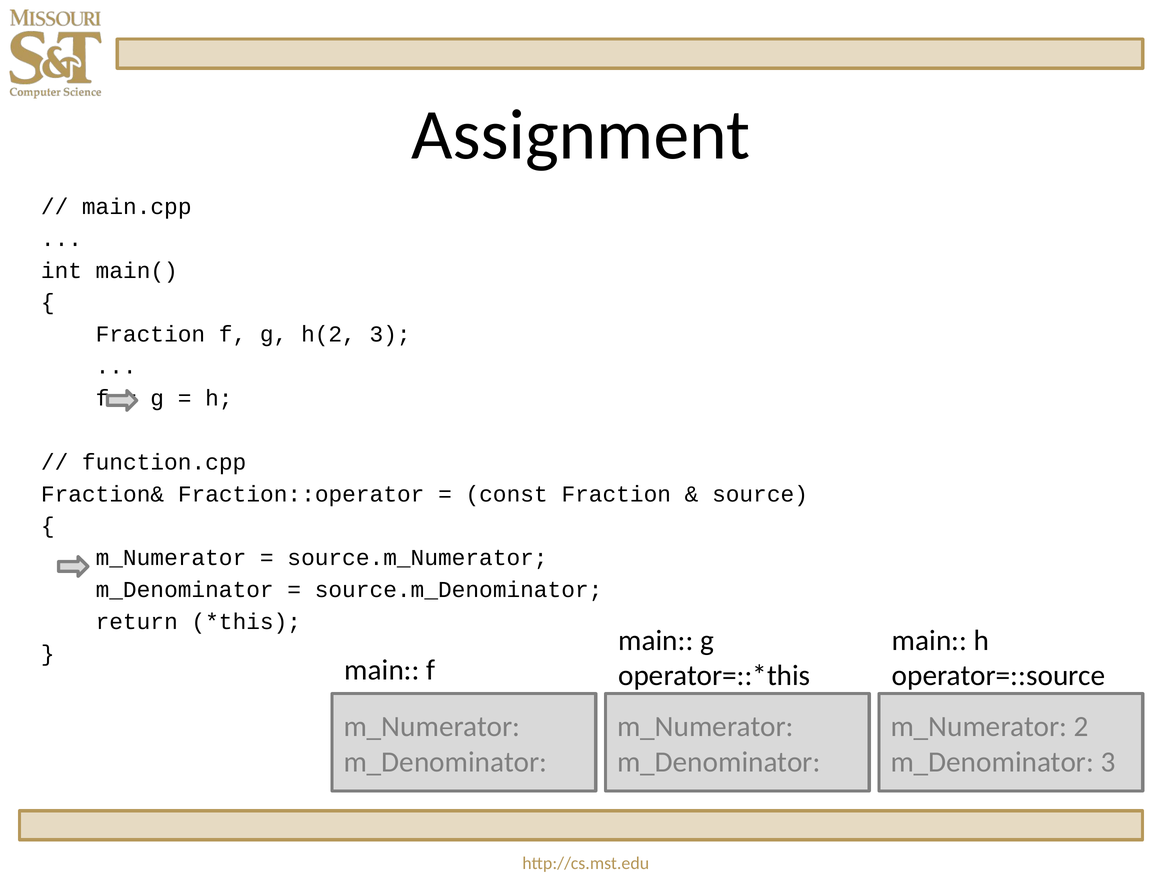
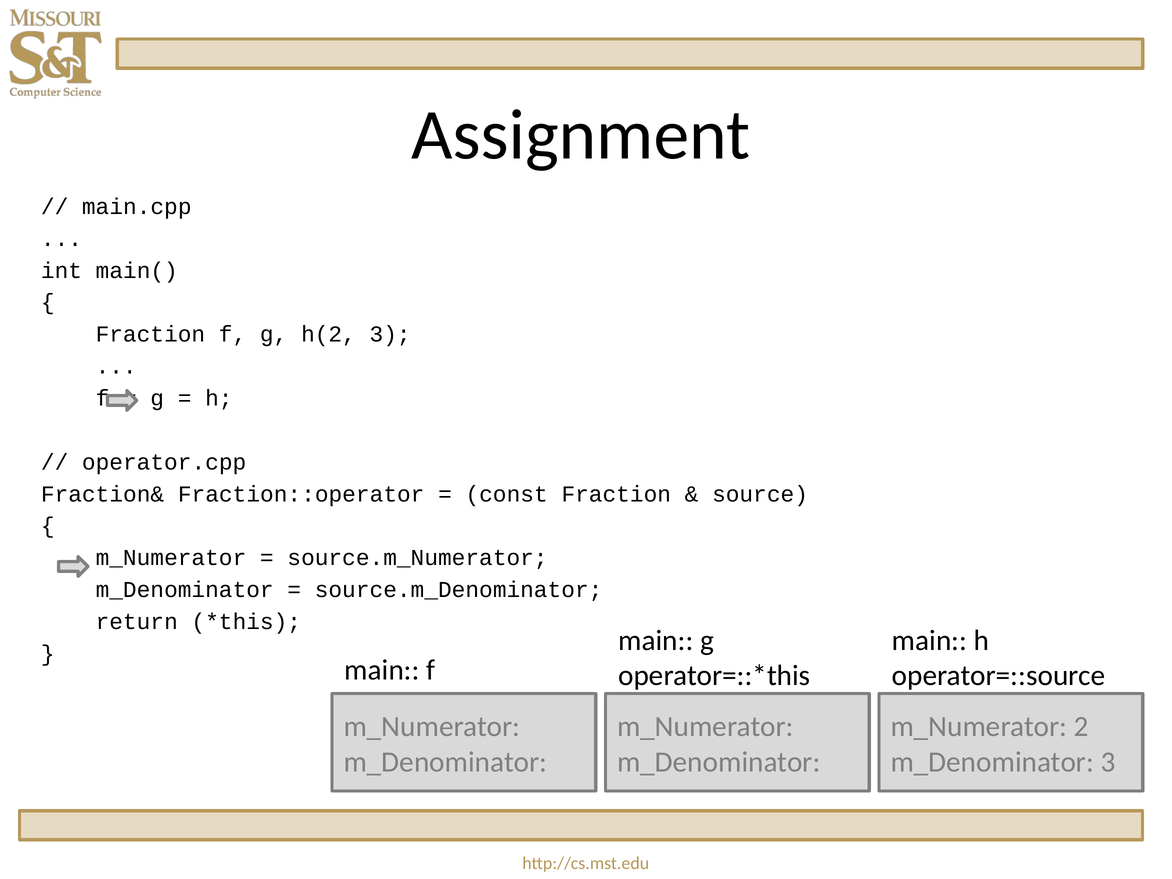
function.cpp: function.cpp -> operator.cpp (164, 462)
